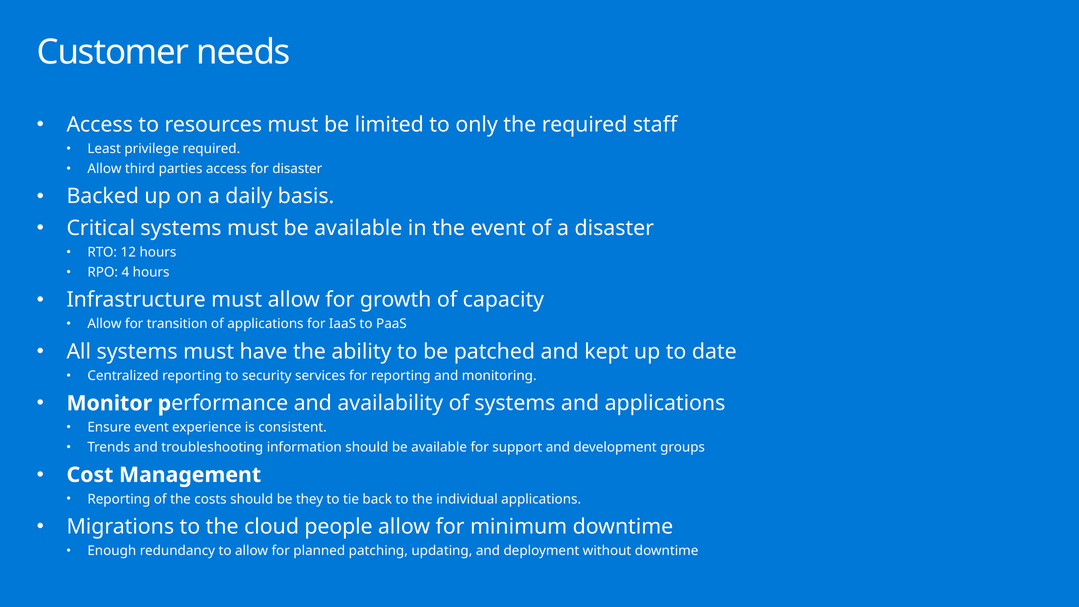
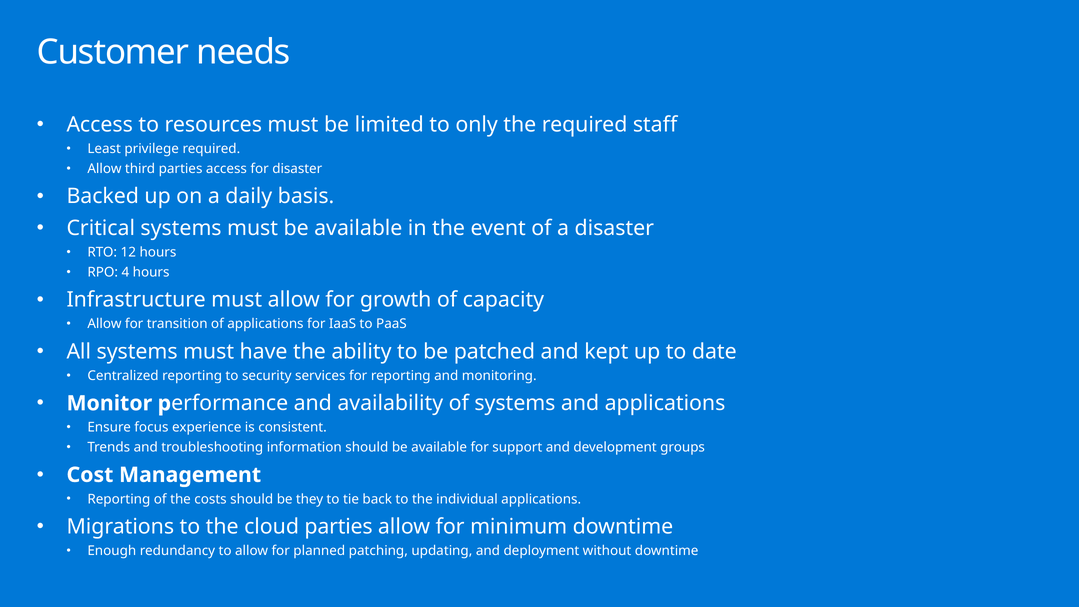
Ensure event: event -> focus (151, 427)
cloud people: people -> parties (339, 527)
